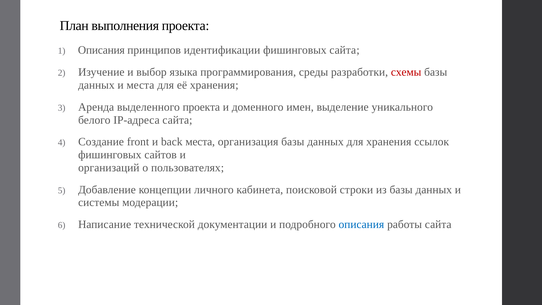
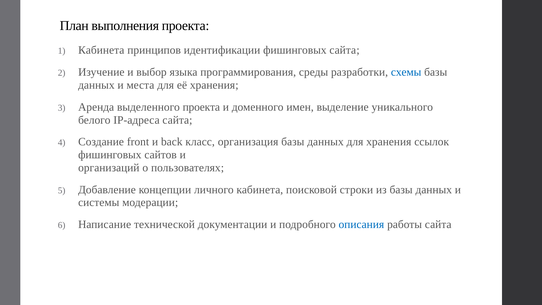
Описания: Описания -> Кабинета (101, 50)
схемы colour: red -> blue (406, 72)
back места: места -> класс (200, 142)
